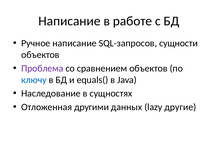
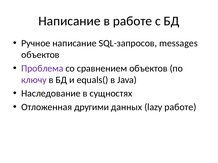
сущности: сущности -> messages (178, 43)
ключу colour: blue -> purple (34, 80)
lazy другие: другие -> работе (180, 107)
